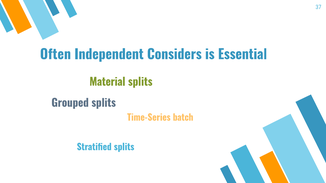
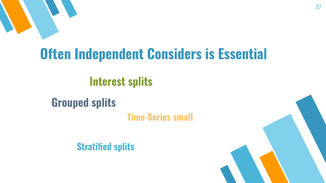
Material: Material -> Interest (107, 82)
batch: batch -> small (183, 118)
